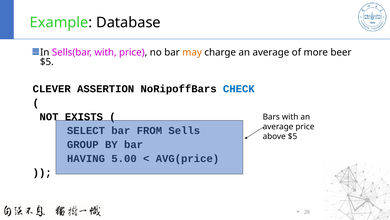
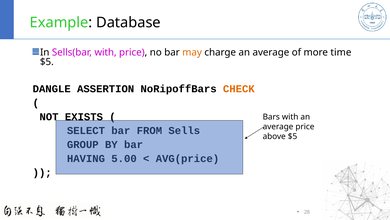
beer: beer -> time (341, 52)
CLEVER: CLEVER -> DANGLE (52, 89)
CHECK colour: blue -> orange (239, 89)
